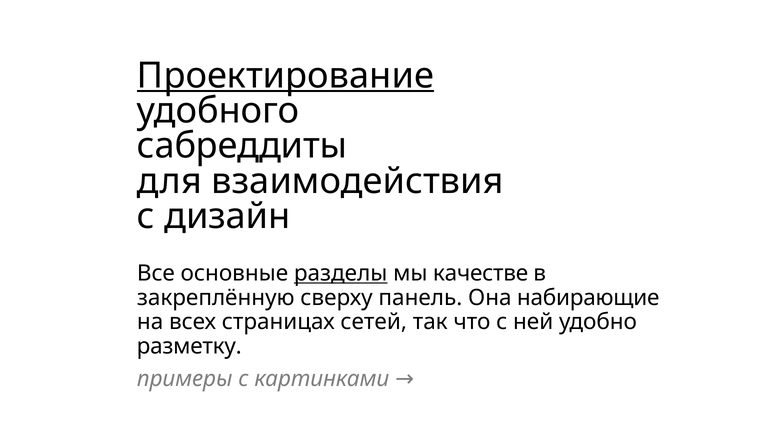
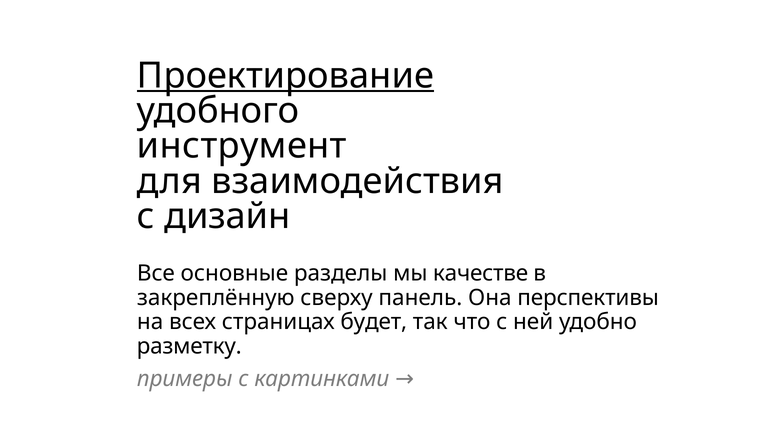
сабреддиты: сабреддиты -> инструмент (242, 146)
разделы underline: present -> none (341, 273)
набирающие: набирающие -> перспективы (588, 298)
сетей: сетей -> будет (374, 322)
